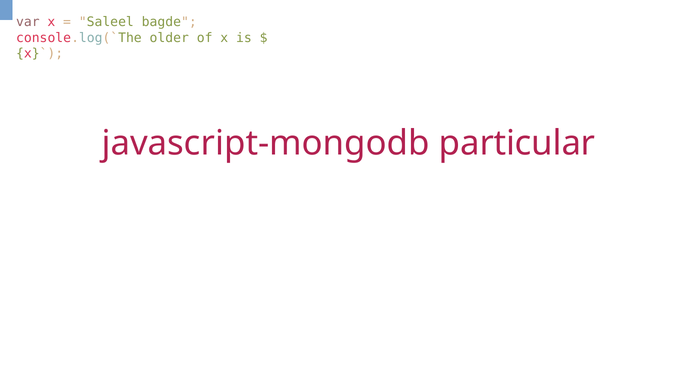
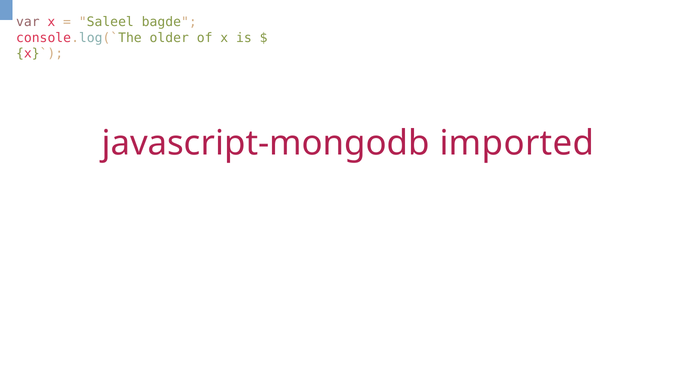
particular: particular -> imported (517, 144)
